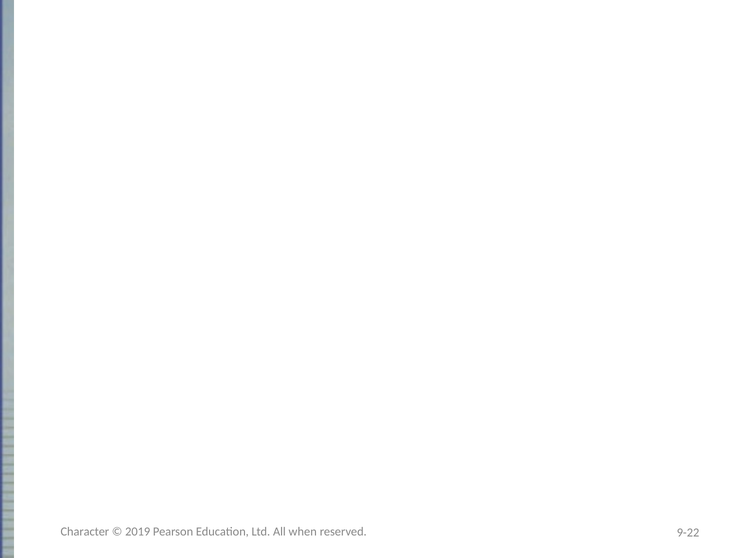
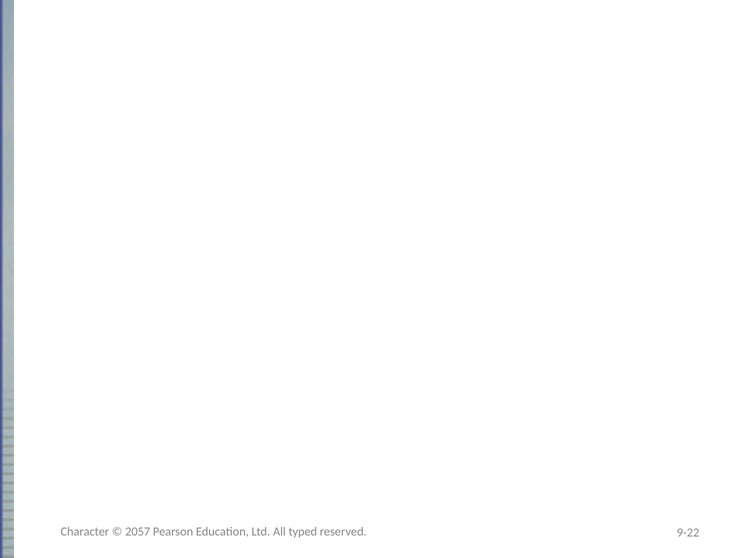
2019: 2019 -> 2057 (138, 531)
when: when -> typed (303, 531)
